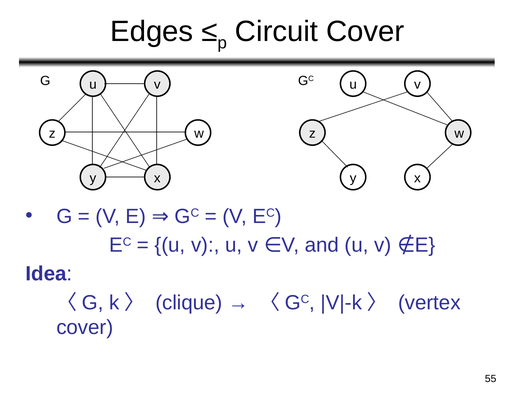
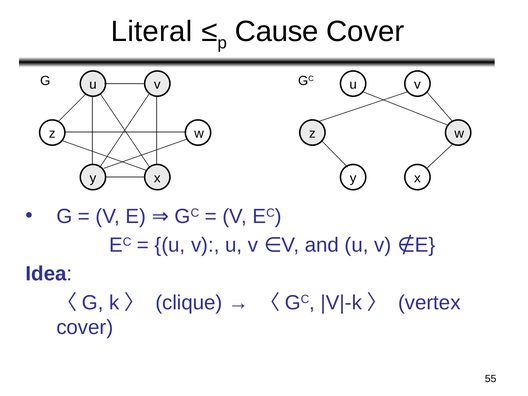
Edges: Edges -> Literal (152, 32)
Circuit: Circuit -> Cause (277, 32)
